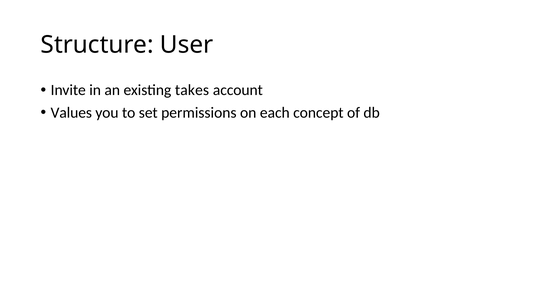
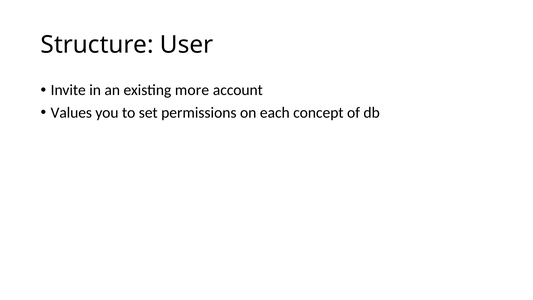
takes: takes -> more (192, 90)
